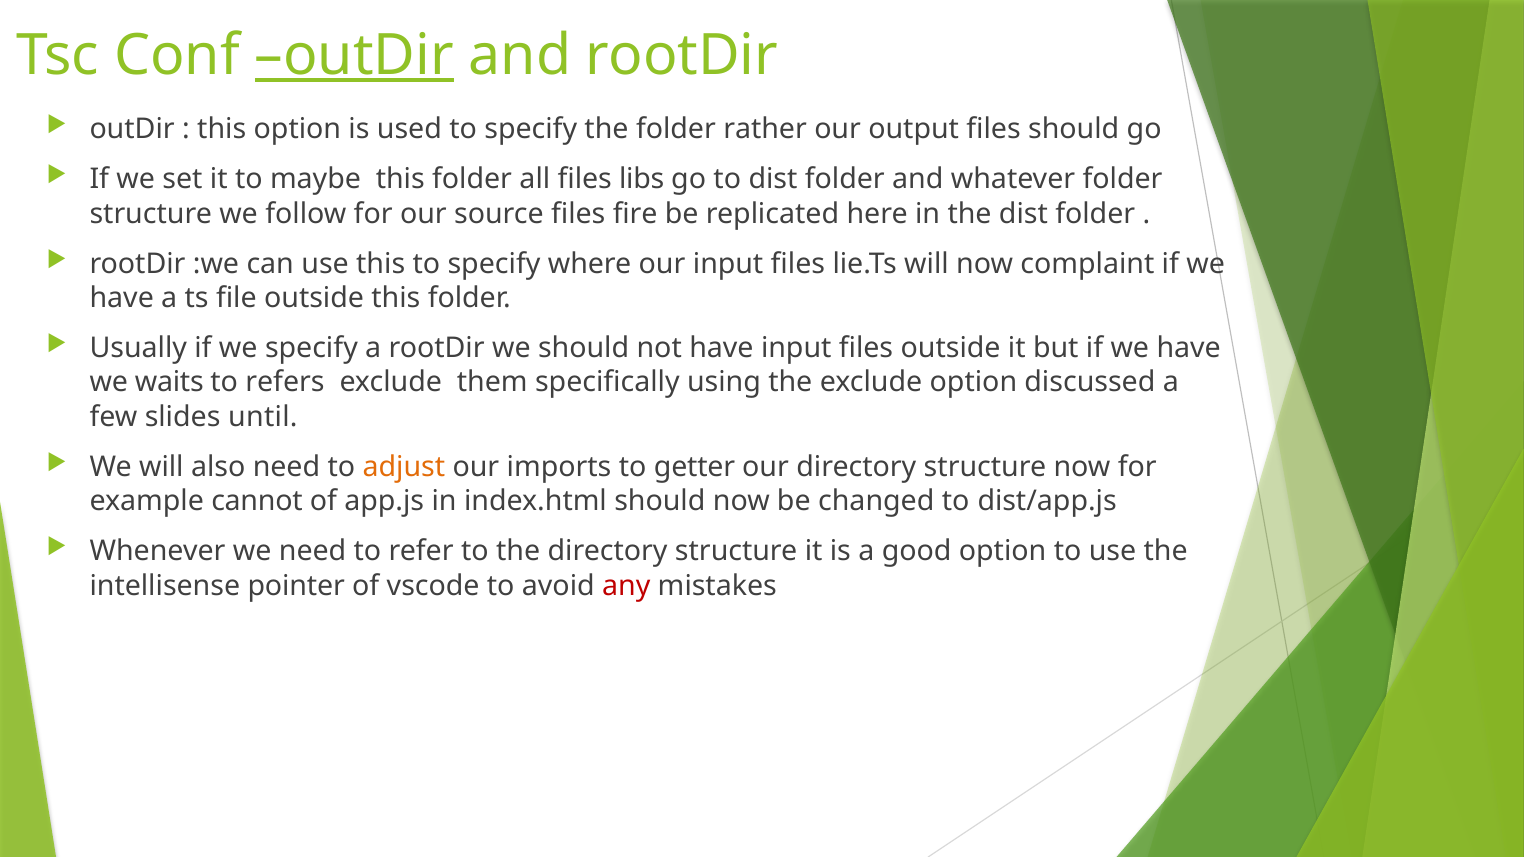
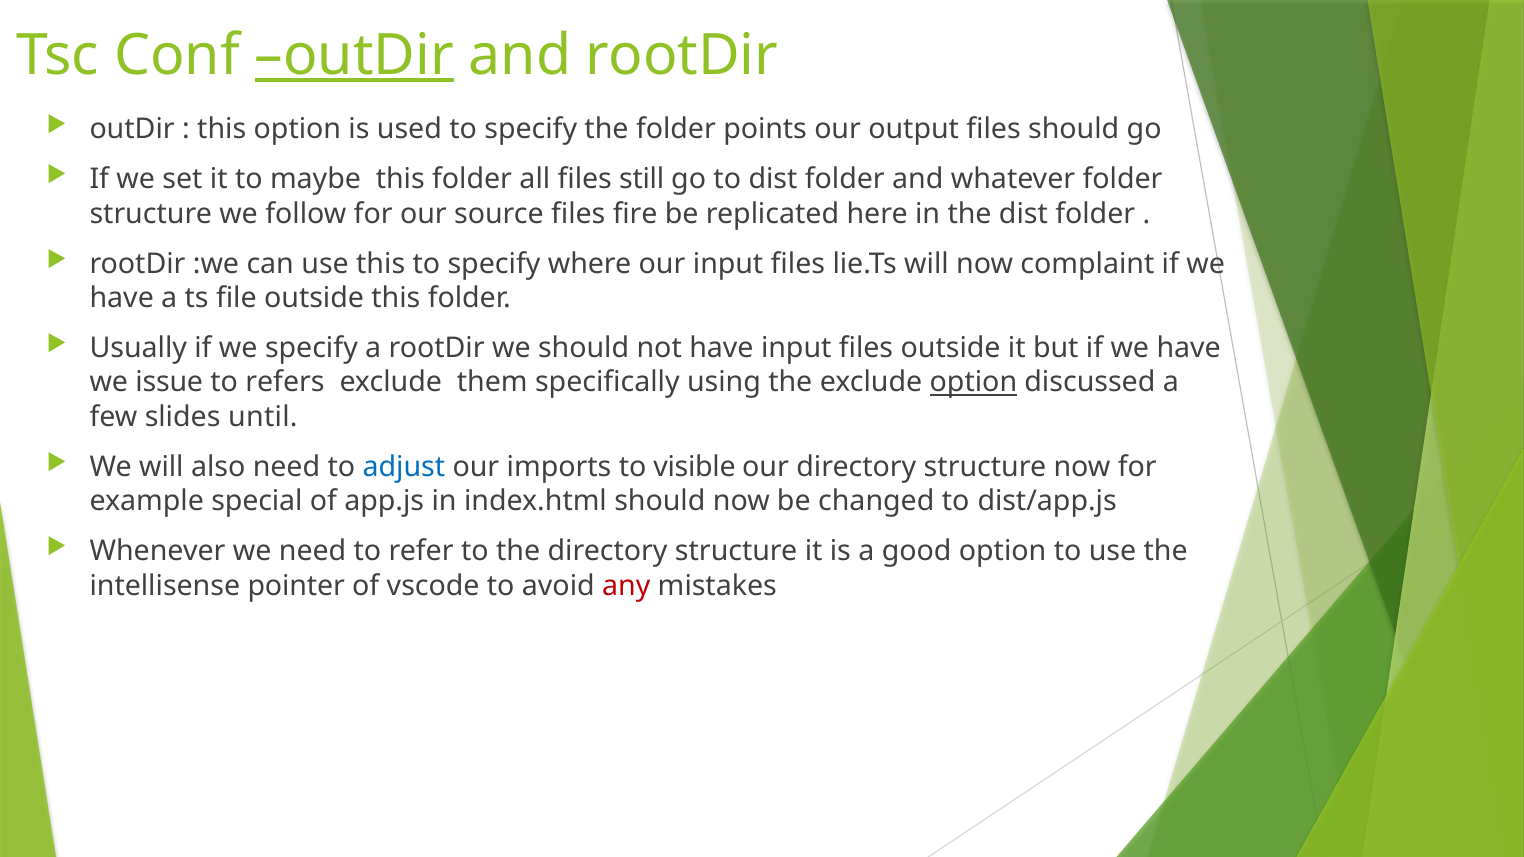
rather: rather -> points (765, 129)
libs: libs -> still (642, 179)
waits: waits -> issue (169, 383)
option underline: none -> present (973, 383)
adjust colour: orange -> blue (404, 467)
getter: getter -> visible (695, 467)
cannot: cannot -> special (257, 501)
